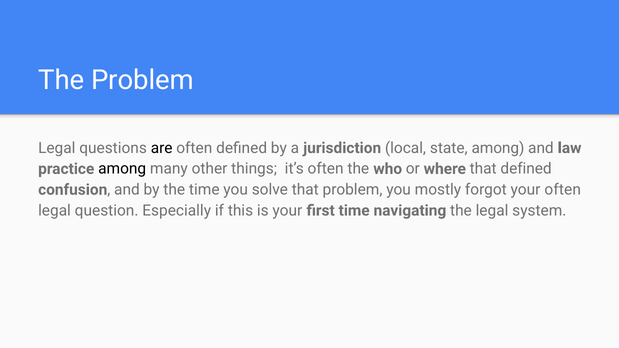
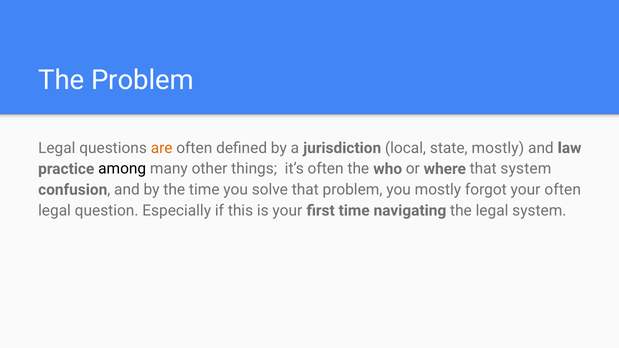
are colour: black -> orange (162, 148)
state among: among -> mostly (498, 148)
that defined: defined -> system (526, 169)
